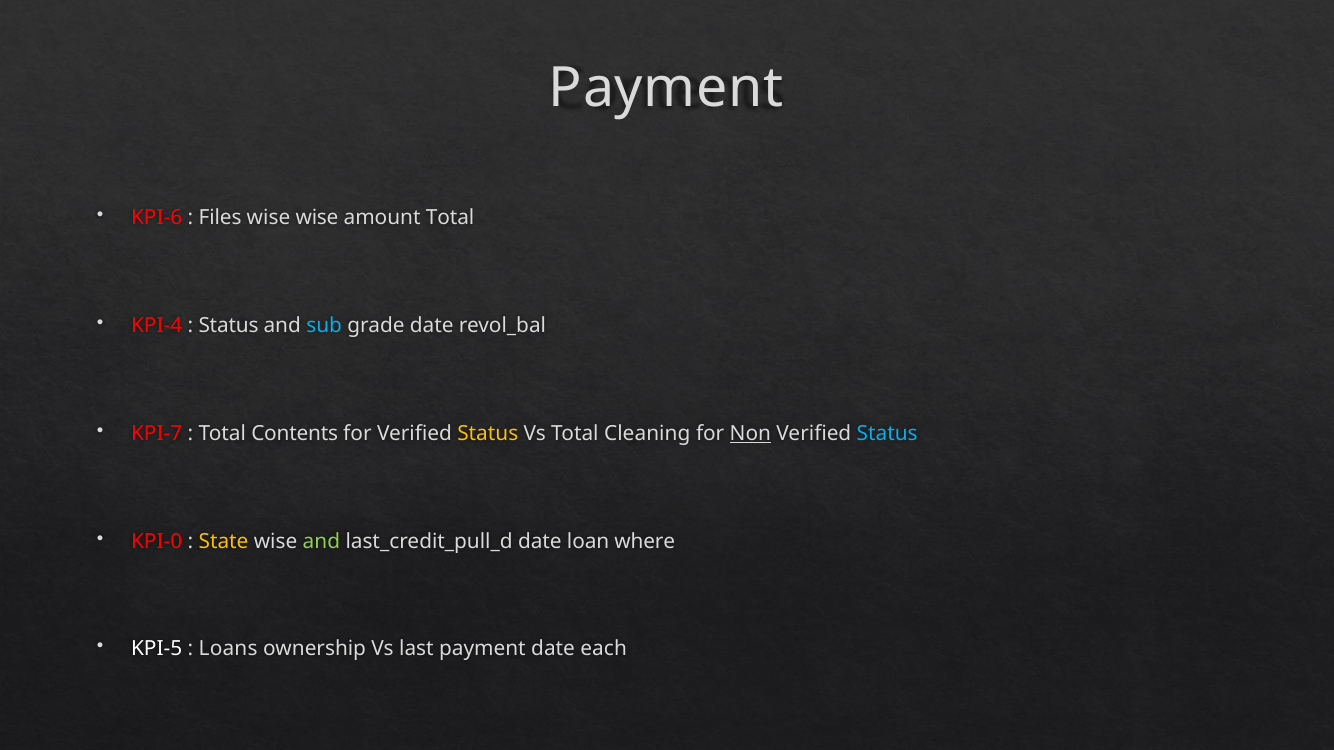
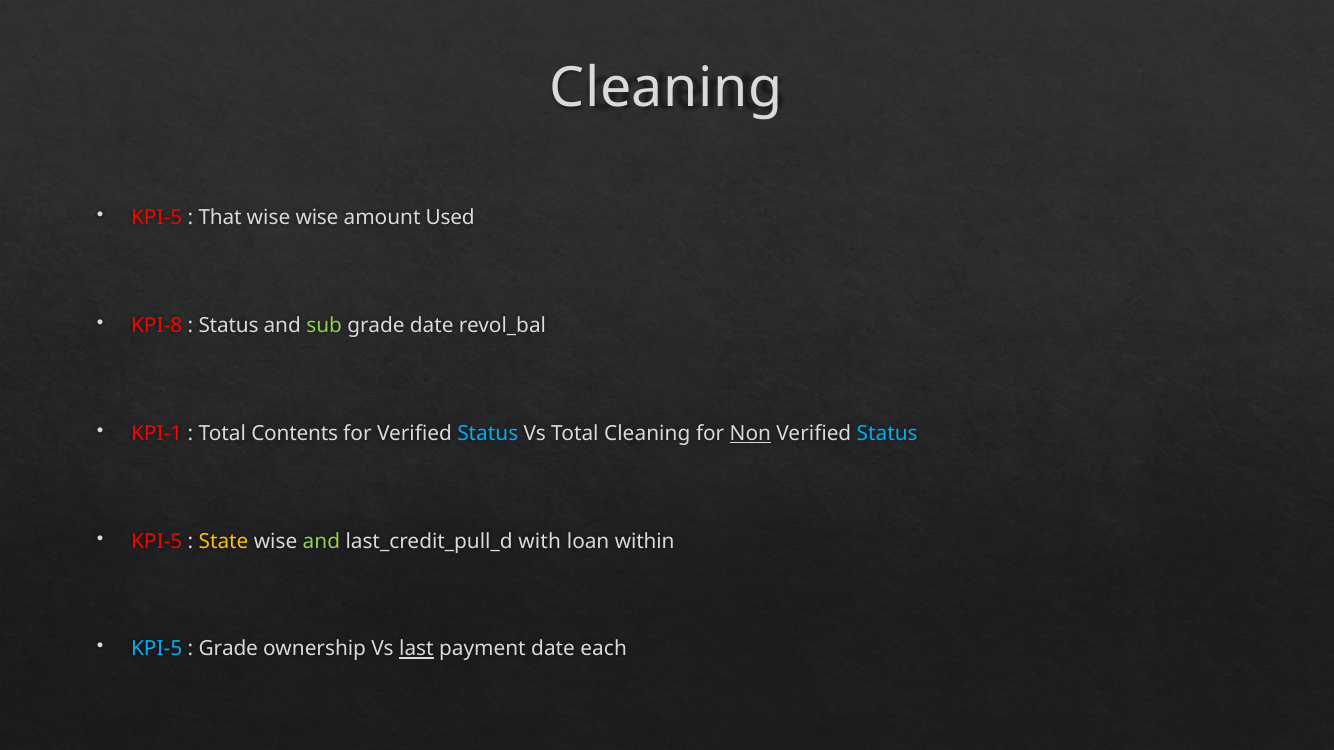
Payment: Payment -> Cleaning (666, 89)
KPI-6: KPI-6 -> KPI-5 (157, 218)
Files: Files -> That (220, 218)
amount Total: Total -> Used (450, 218)
KPI-4: KPI-4 -> KPI-8 (157, 326)
sub colour: light blue -> light green (324, 326)
KPI-7: KPI-7 -> KPI-1 (157, 434)
Status colour: yellow -> light blue (488, 434)
KPI-0: KPI-0 -> KPI-5 (157, 541)
last_credit_pull_d date: date -> with (540, 541)
where: where -> within (645, 541)
KPI-5 colour: white -> light blue (157, 649)
Loans: Loans -> Grade (228, 649)
last underline: none -> present (416, 649)
